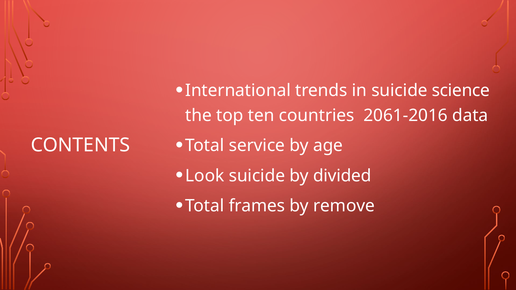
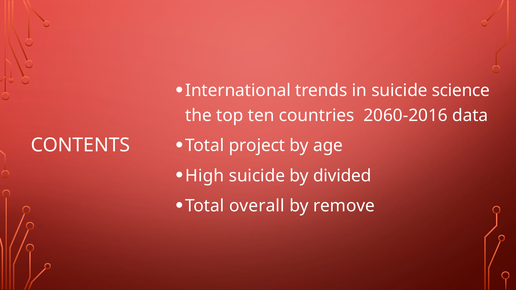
2061-2016: 2061-2016 -> 2060-2016 (406, 116)
service: service -> project (257, 146)
Look: Look -> High (205, 176)
frames: frames -> overall (257, 206)
